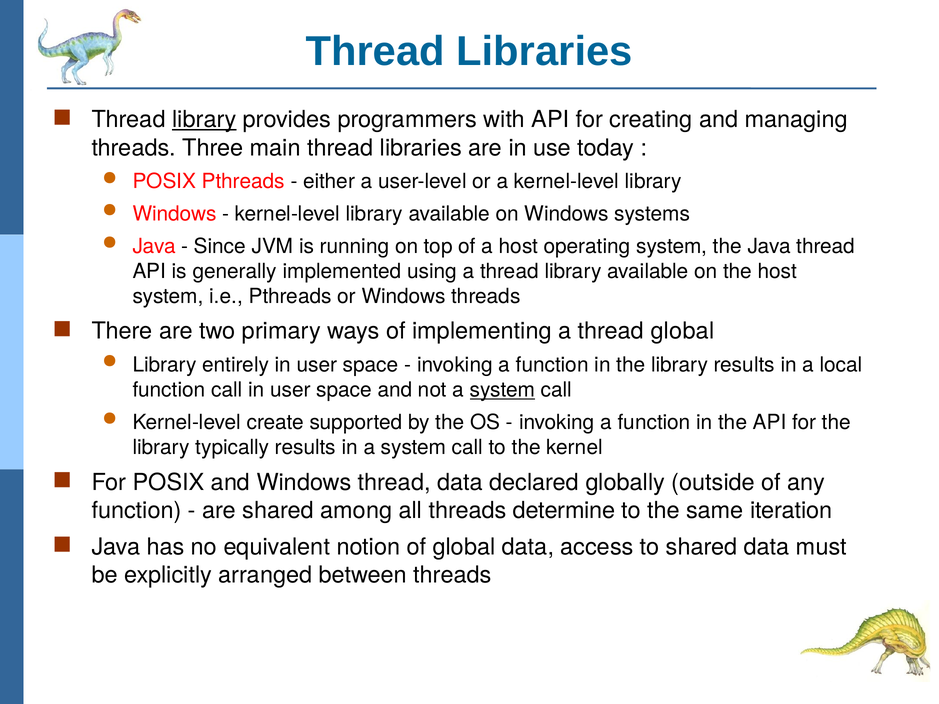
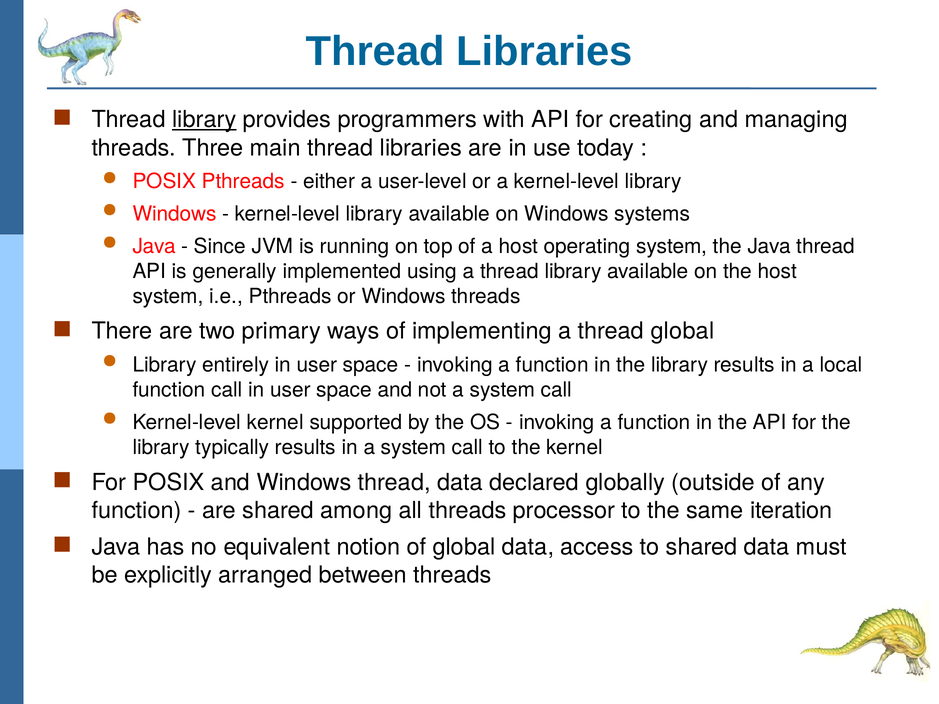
system underline: present -> none (503, 390)
Kernel-level create: create -> kernel (275, 422)
determine: determine -> processor (564, 511)
